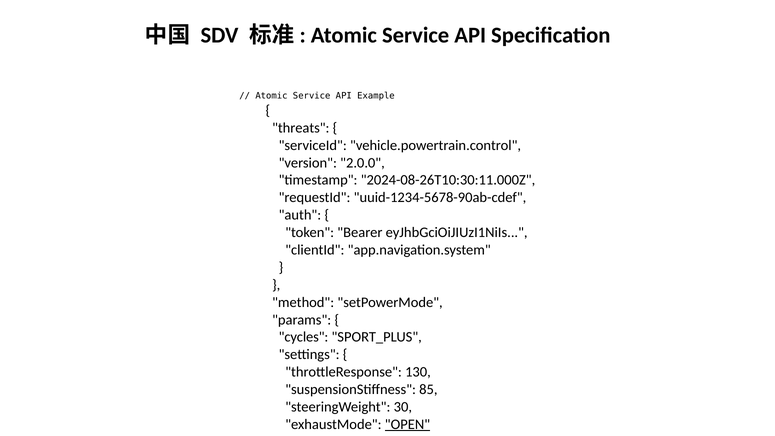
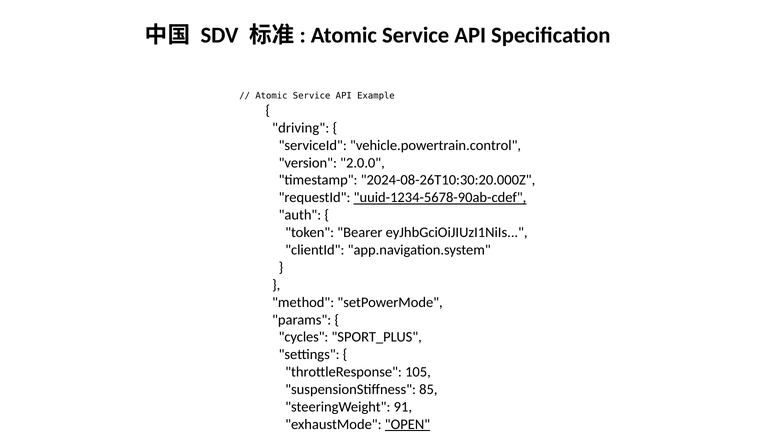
threats: threats -> driving (301, 128)
2024-08-26T10:30:11.000Z: 2024-08-26T10:30:11.000Z -> 2024-08-26T10:30:20.000Z (448, 180)
uuid-1234-5678-90ab-cdef underline: none -> present (440, 198)
130: 130 -> 105 (418, 372)
30: 30 -> 91 (403, 407)
